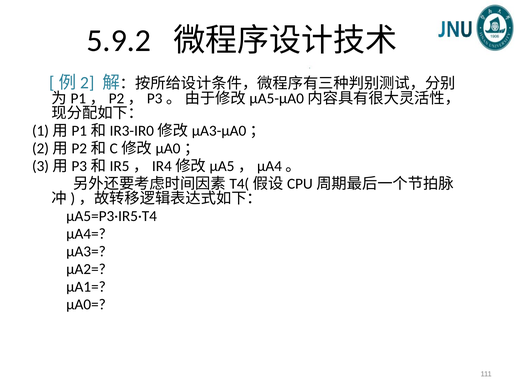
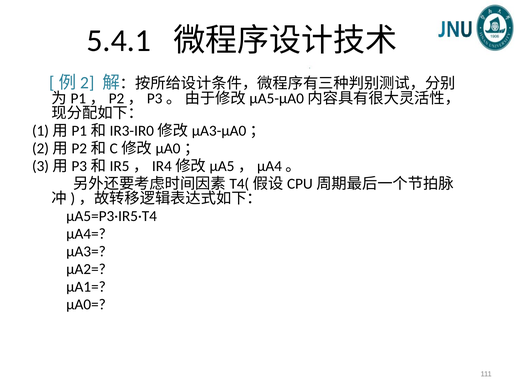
5.9.2: 5.9.2 -> 5.4.1 (119, 41)
